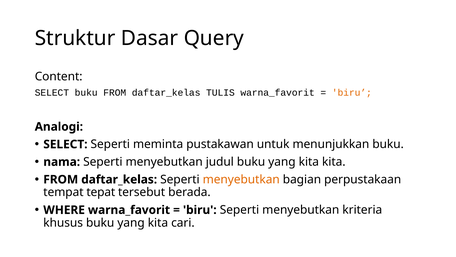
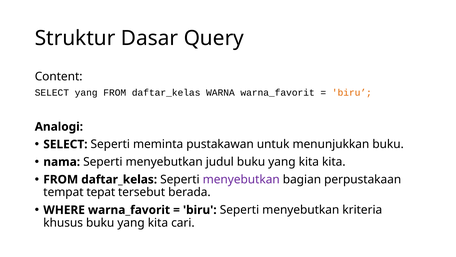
SELECT buku: buku -> yang (86, 93)
TULIS: TULIS -> WARNA (220, 93)
menyebutkan colour: orange -> purple (241, 179)
